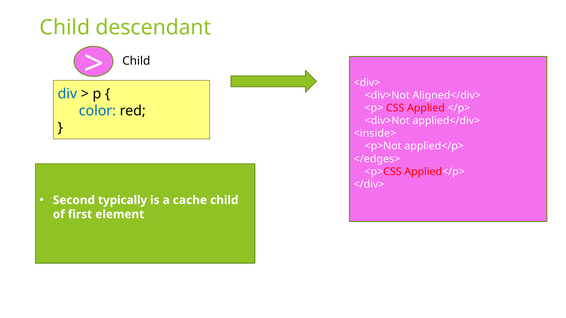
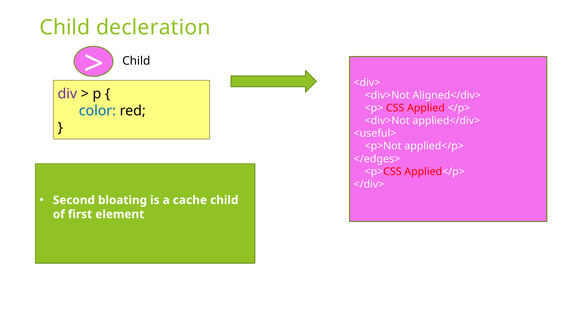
descendant: descendant -> decleration (153, 28)
div colour: blue -> purple (67, 94)
<inside>: <inside> -> <useful> (375, 134)
typically: typically -> bloating (123, 200)
